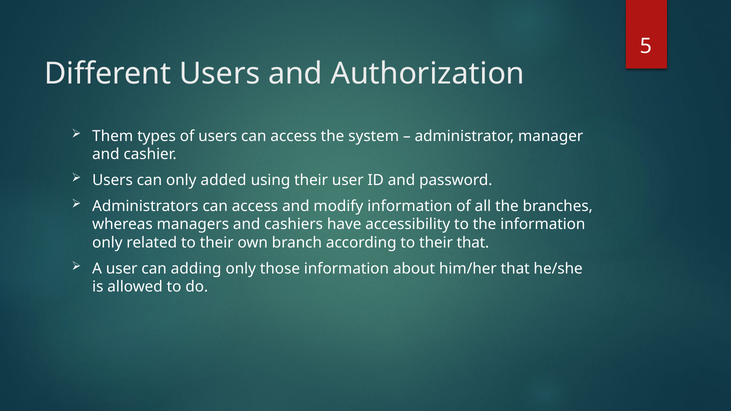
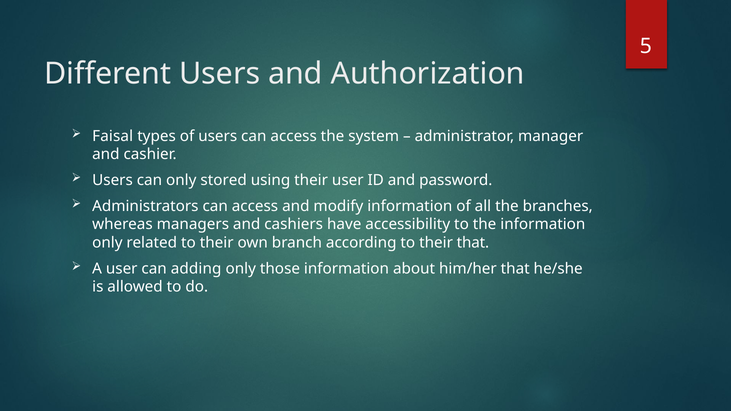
Them: Them -> Faisal (113, 136)
added: added -> stored (224, 180)
